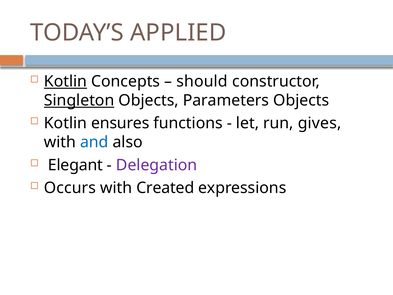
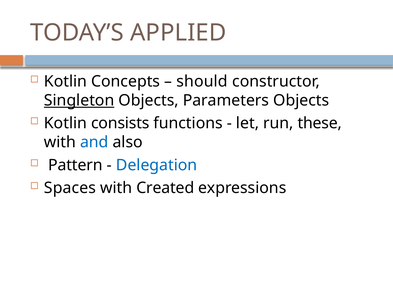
Kotlin underline: present -> none (65, 81)
ensures: ensures -> consists (120, 123)
gives: gives -> these (320, 123)
Elegant: Elegant -> Pattern (75, 165)
Delegation colour: purple -> blue (157, 165)
Occurs: Occurs -> Spaces (70, 188)
